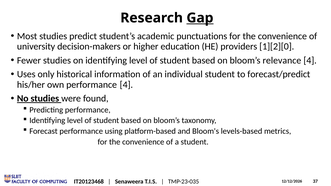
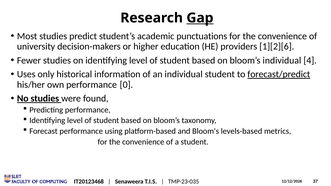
1][2][0: 1][2][0 -> 1][2][6 (277, 47)
bloom’s relevance: relevance -> individual (282, 60)
forecast/predict underline: none -> present (279, 74)
performance 4: 4 -> 0 (126, 85)
